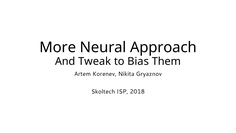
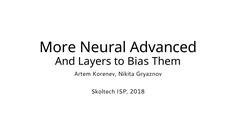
Approach: Approach -> Advanced (163, 47)
Tweak: Tweak -> Layers (95, 61)
